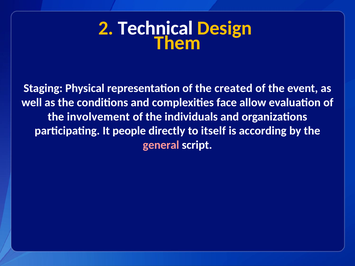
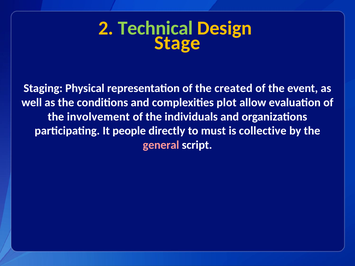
Technical colour: white -> light green (155, 28)
Them: Them -> Stage (177, 43)
face: face -> plot (227, 103)
itself: itself -> must (213, 131)
according: according -> collective (263, 131)
